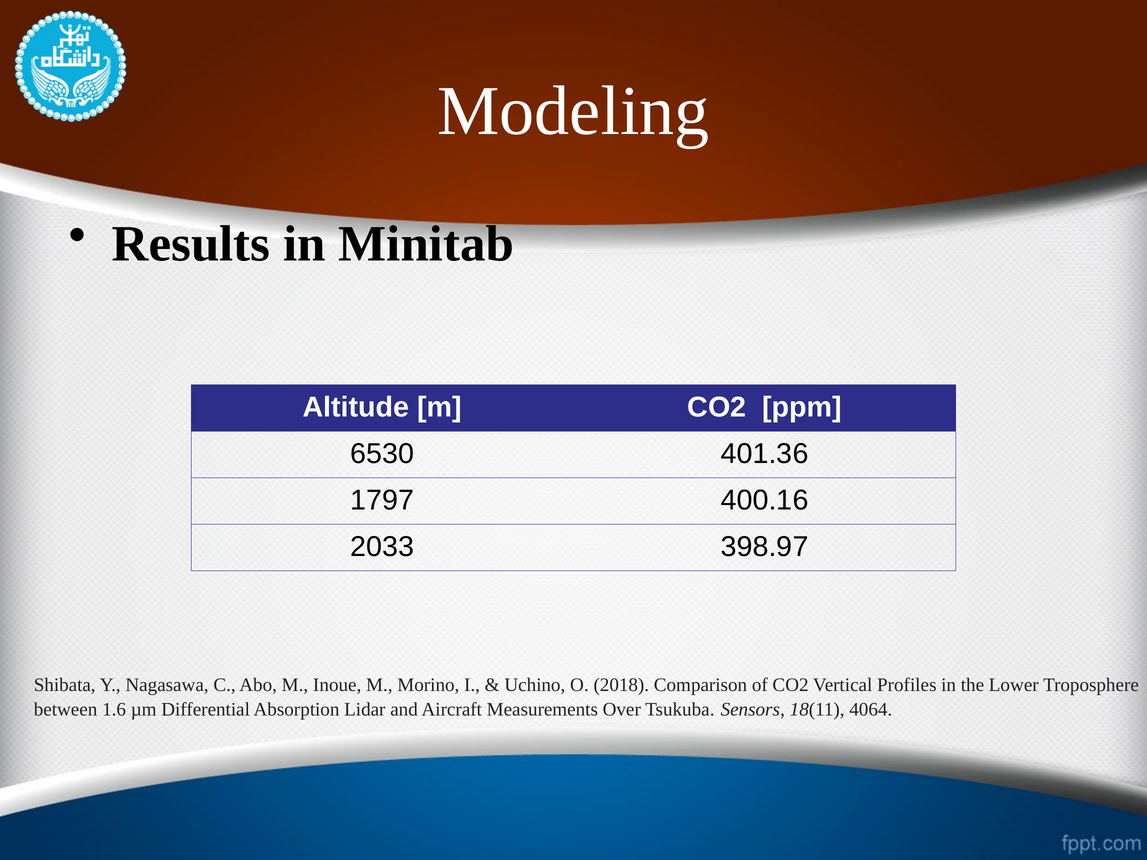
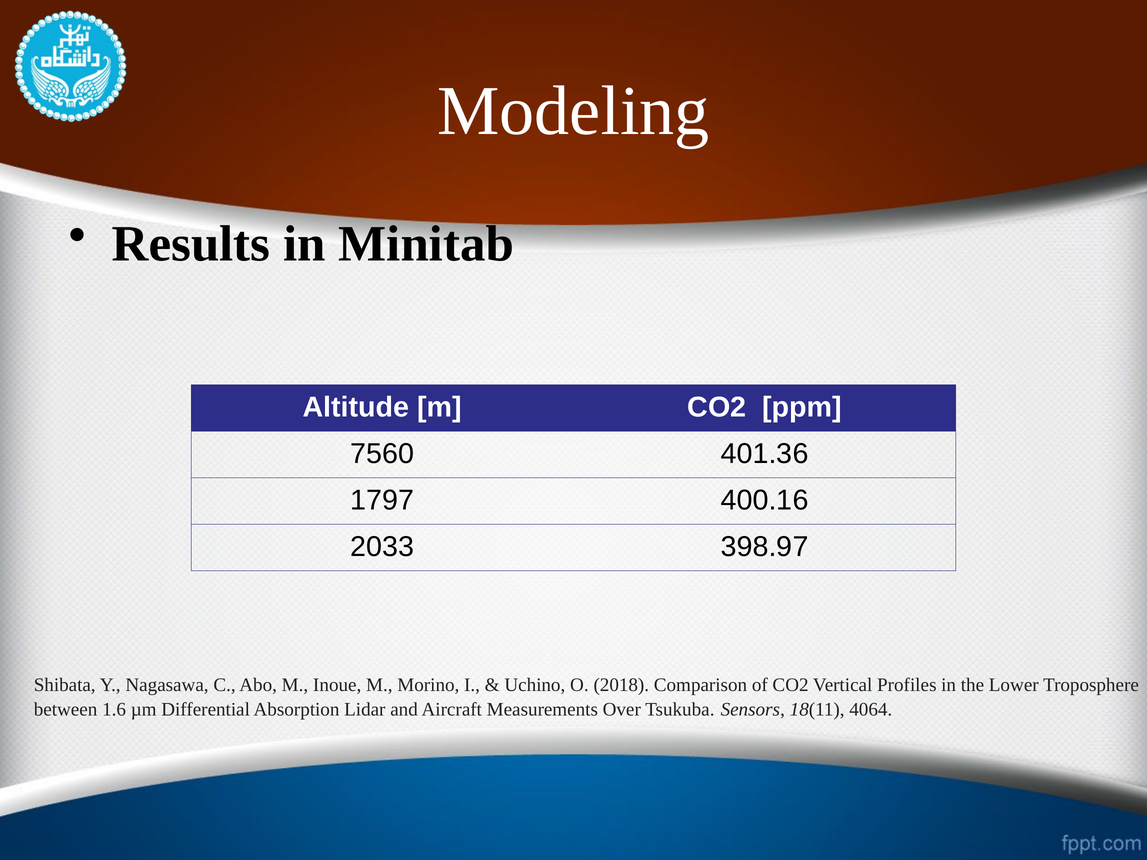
6530: 6530 -> 7560 (382, 454)
